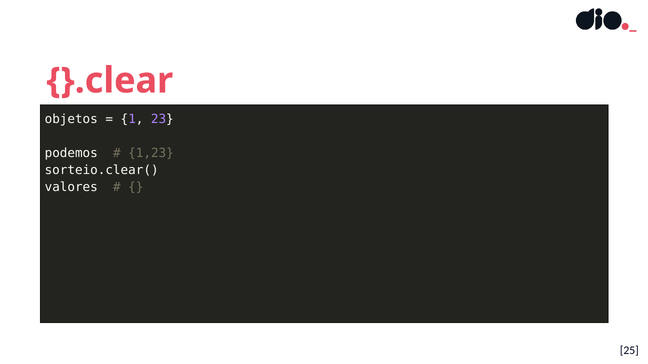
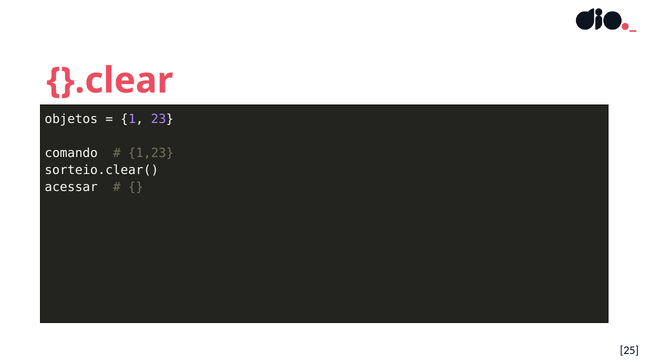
podemos: podemos -> comando (71, 153)
valores: valores -> acessar (71, 187)
